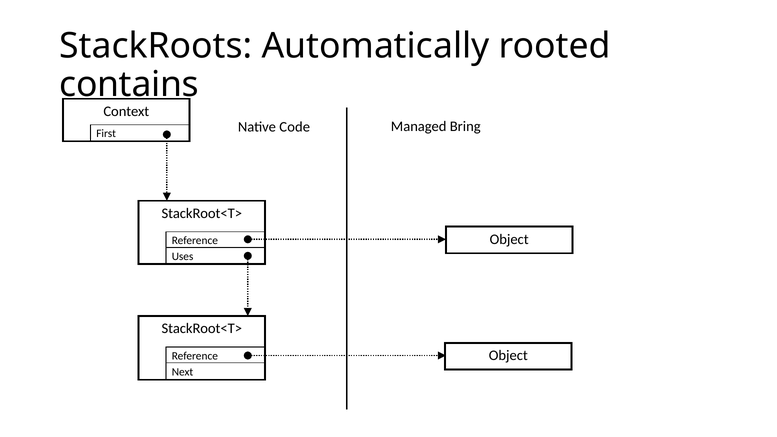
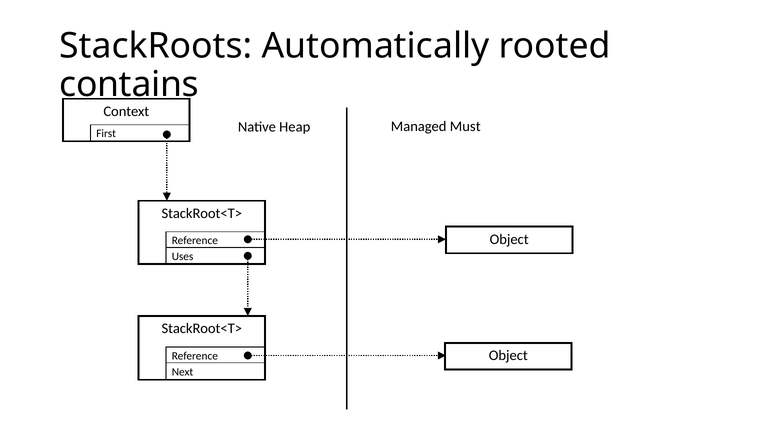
Bring: Bring -> Must (465, 126)
Code: Code -> Heap (295, 127)
